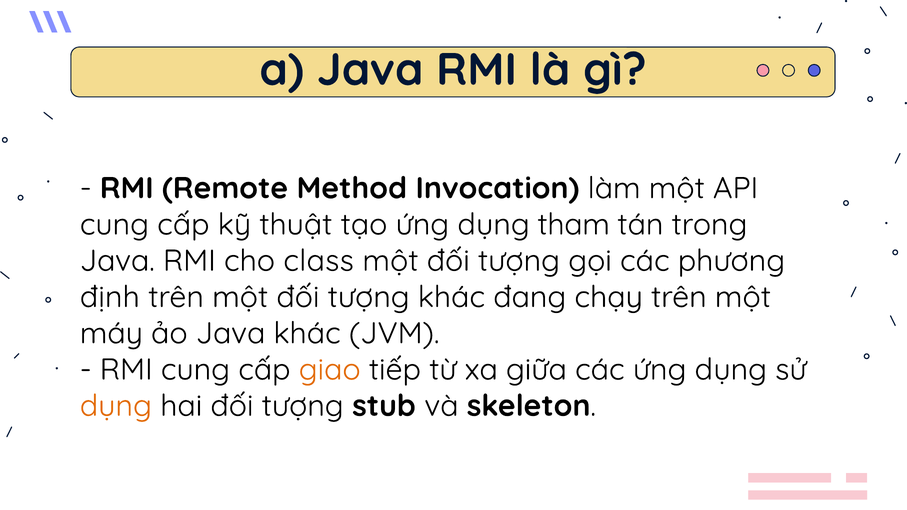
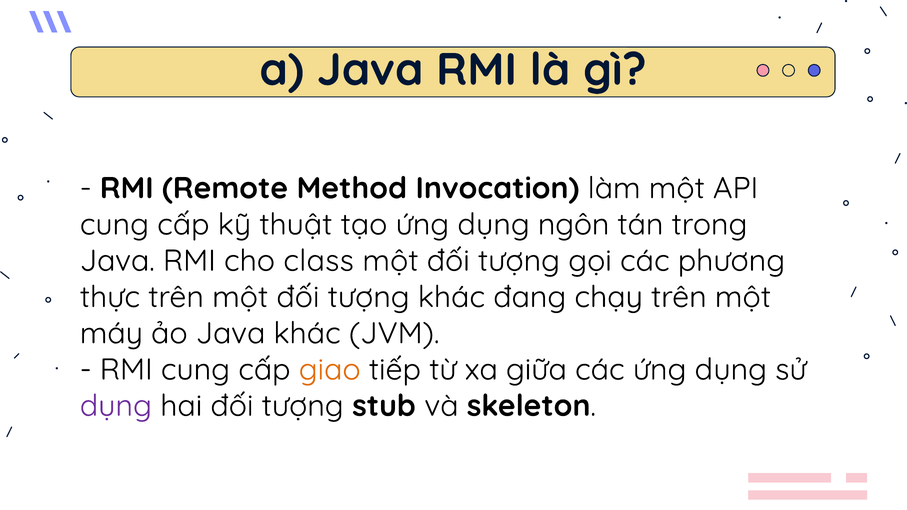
tham: tham -> ngôn (574, 225)
định: định -> thực (110, 297)
dụng colour: orange -> purple (116, 406)
